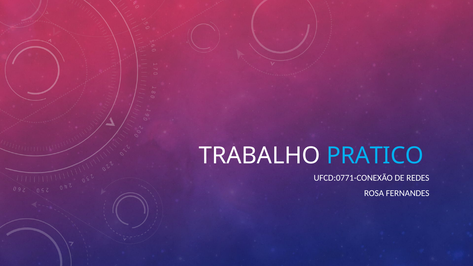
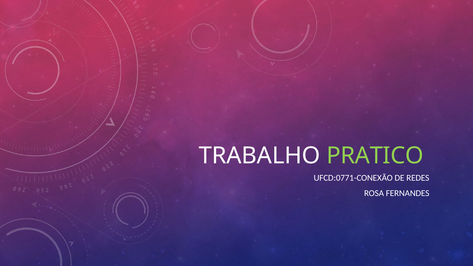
PRATICO colour: light blue -> light green (375, 156)
